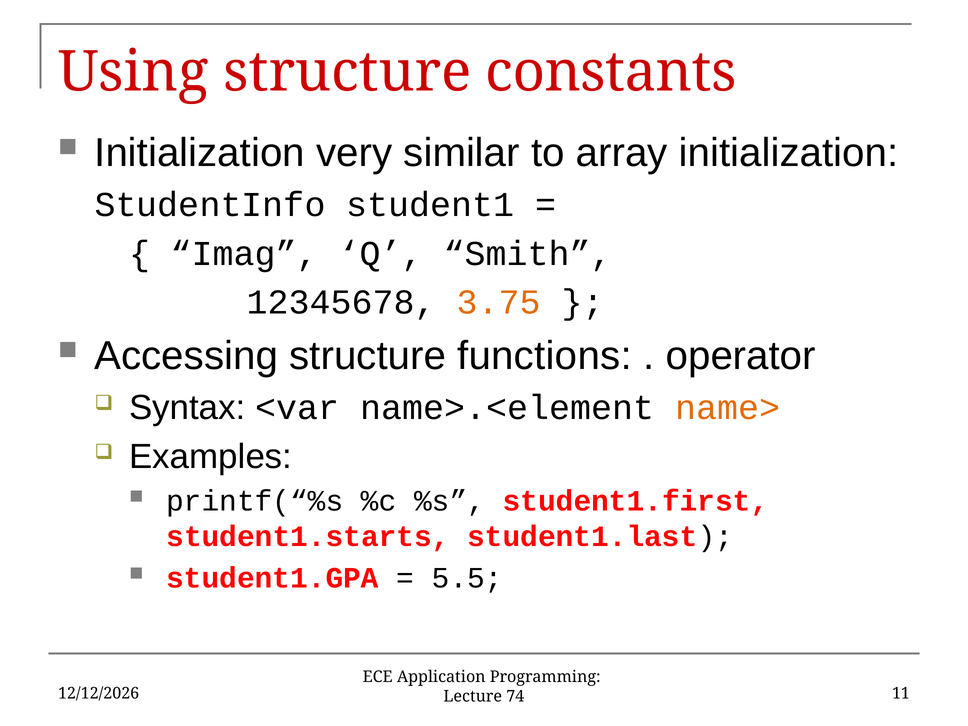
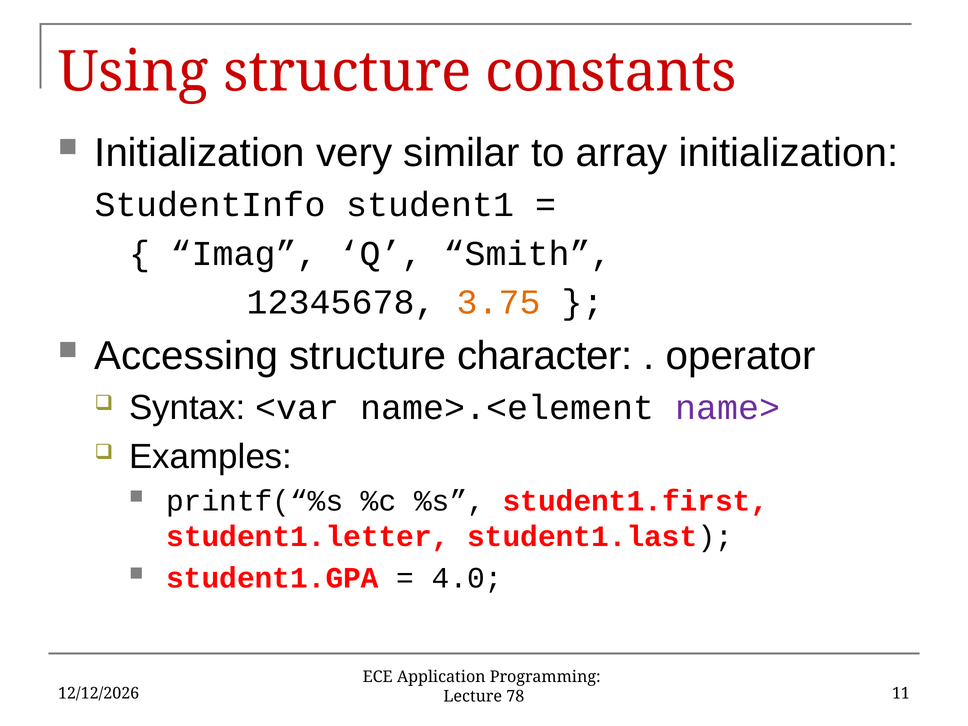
functions: functions -> character (545, 356)
name> colour: orange -> purple (728, 408)
student1.starts: student1.starts -> student1.letter (308, 536)
5.5: 5.5 -> 4.0 (467, 578)
74: 74 -> 78 (515, 696)
